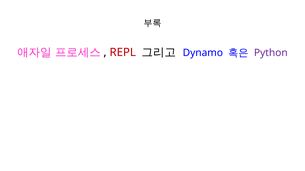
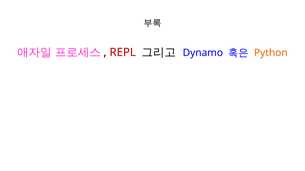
Python colour: purple -> orange (271, 53)
